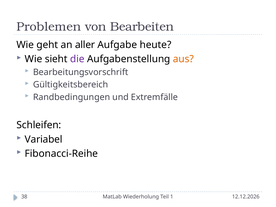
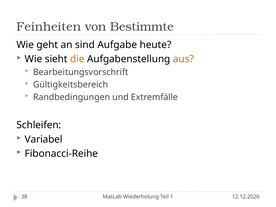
Problemen: Problemen -> Feinheiten (49, 27)
Bearbeiten: Bearbeiten -> Bestimmte (142, 27)
aller: aller -> sind (85, 45)
die colour: purple -> orange (77, 59)
